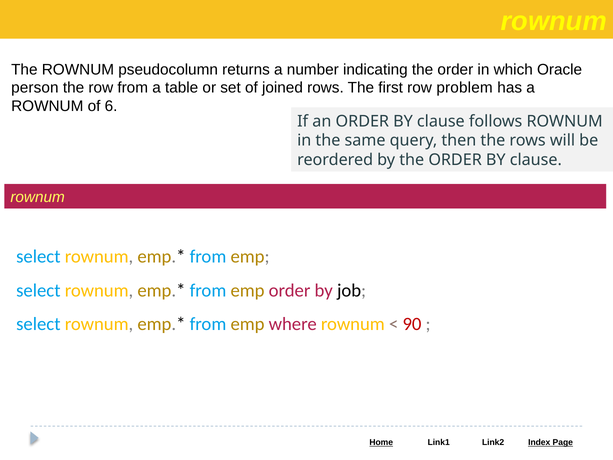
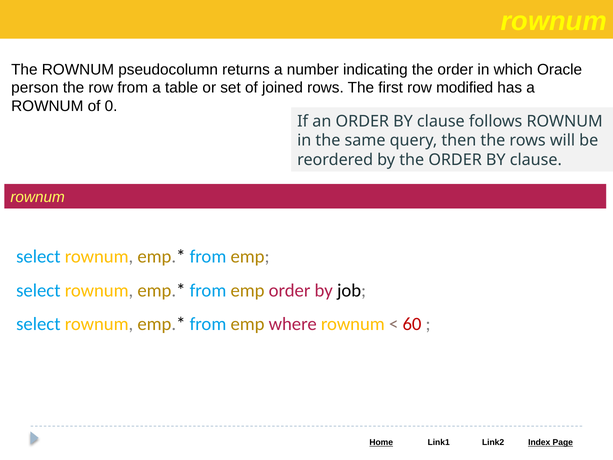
problem: problem -> modified (465, 88)
6: 6 -> 0 (111, 106)
90: 90 -> 60 (412, 324)
